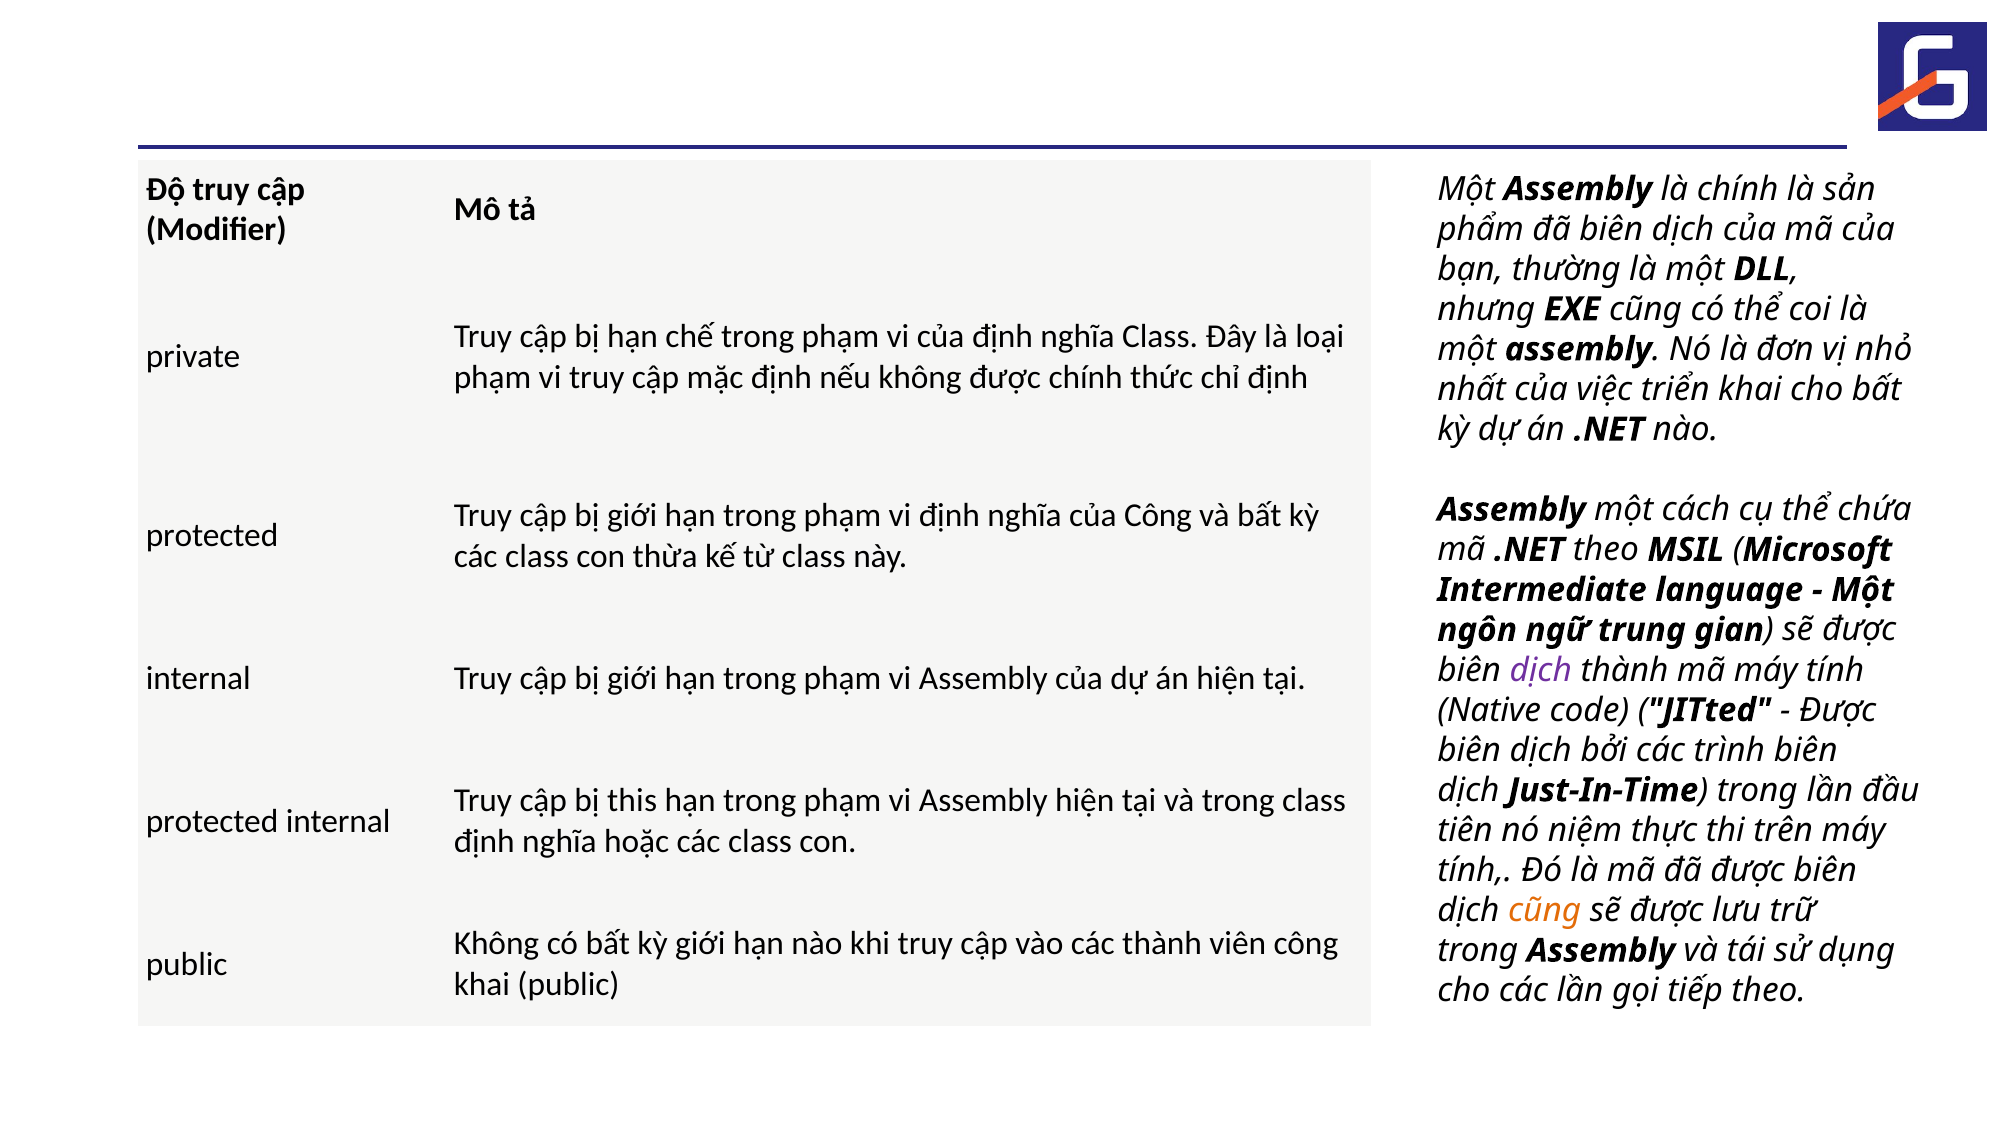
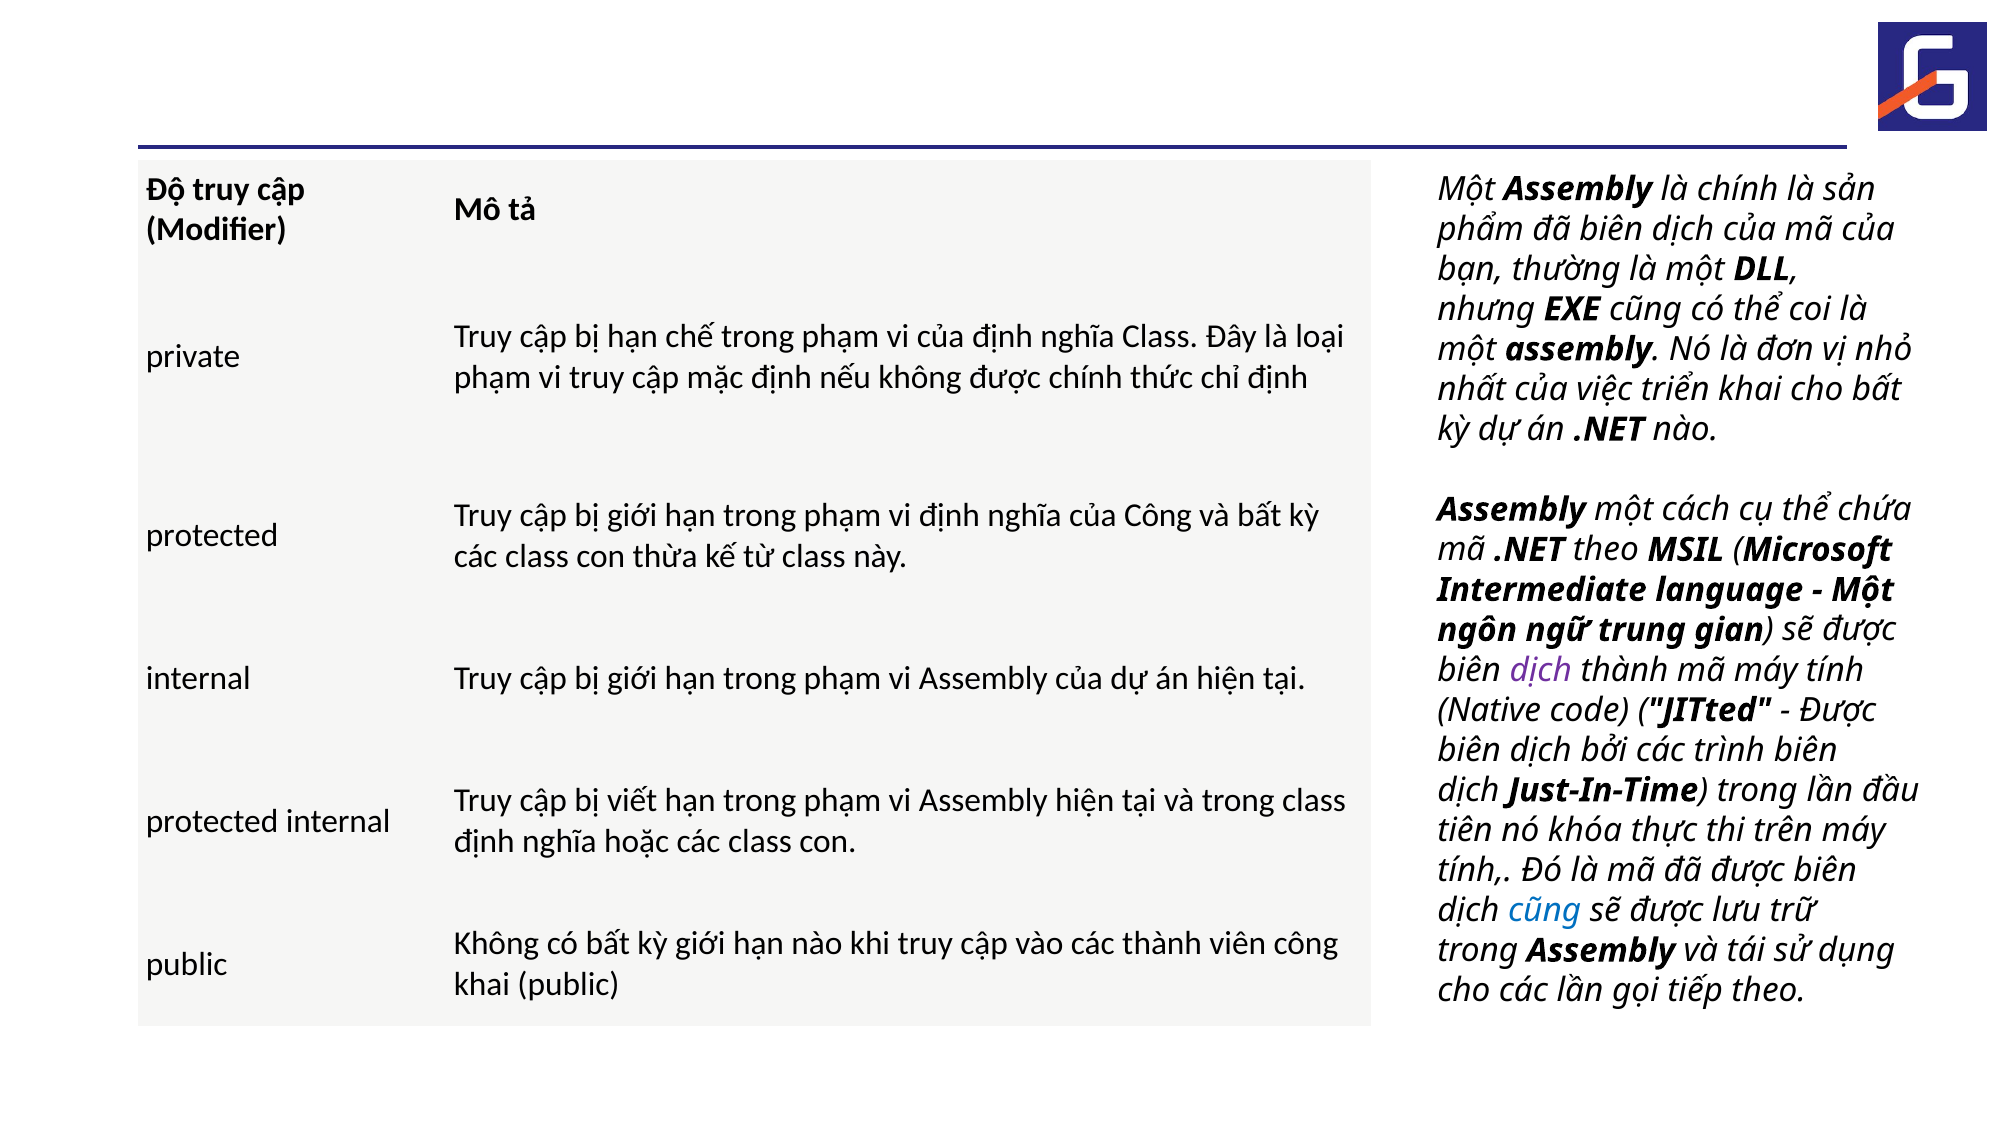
this: this -> viết (632, 801)
niệm: niệm -> khóa (1585, 831)
cũng colour: orange -> blue (1545, 911)
